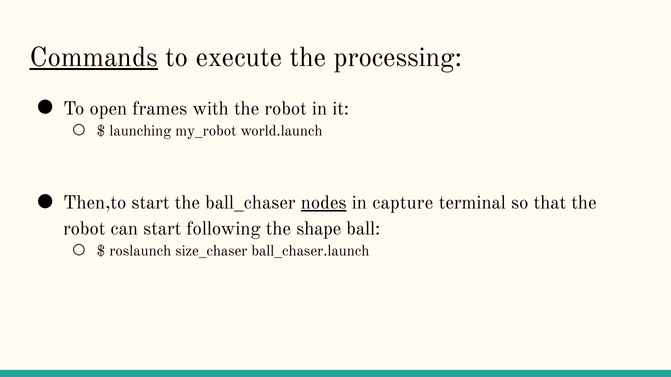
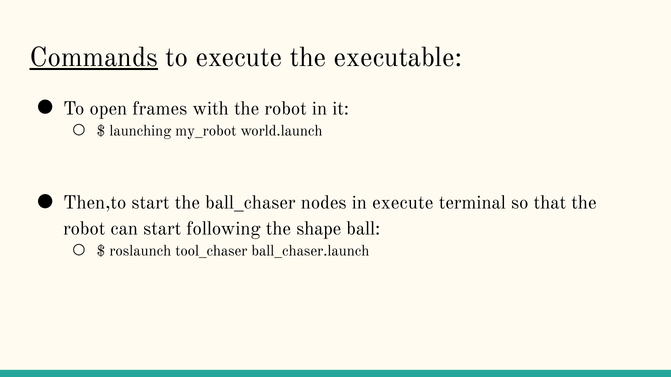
processing: processing -> executable (398, 57)
nodes underline: present -> none (324, 203)
in capture: capture -> execute (403, 203)
size_chaser: size_chaser -> tool_chaser (211, 251)
